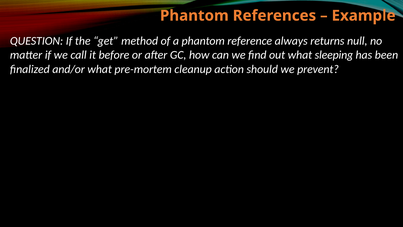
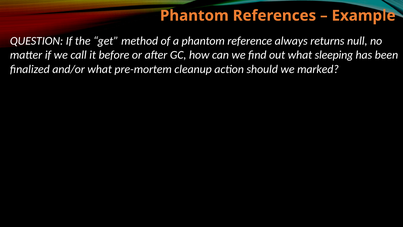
prevent: prevent -> marked (318, 69)
